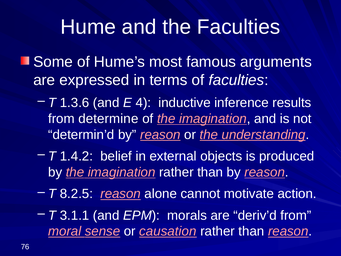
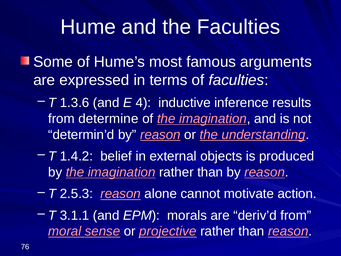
8.2.5: 8.2.5 -> 2.5.3 (76, 194)
causation: causation -> projective (168, 231)
